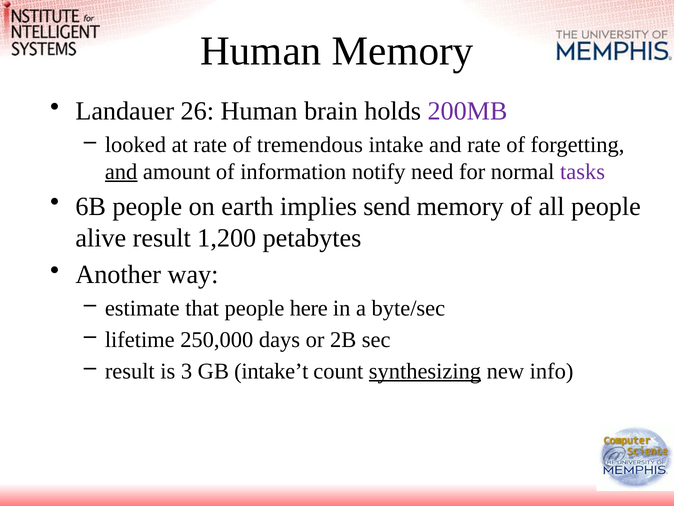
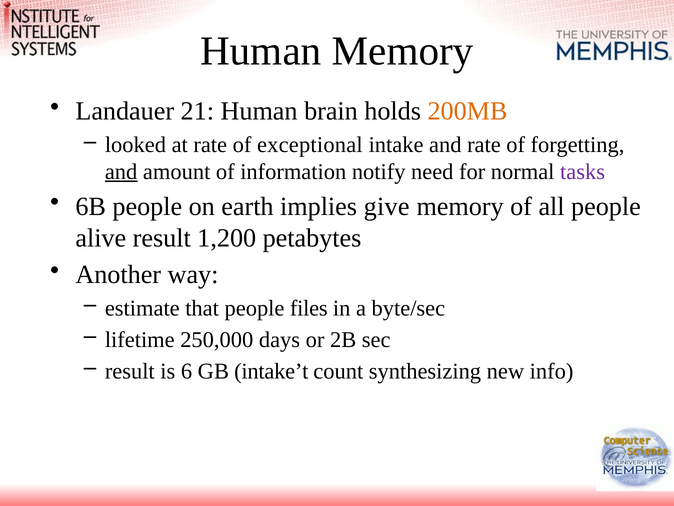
26: 26 -> 21 (197, 111)
200MB colour: purple -> orange (467, 111)
tremendous: tremendous -> exceptional (310, 145)
send: send -> give (387, 206)
here: here -> files (309, 308)
3: 3 -> 6 (187, 371)
synthesizing underline: present -> none (425, 371)
